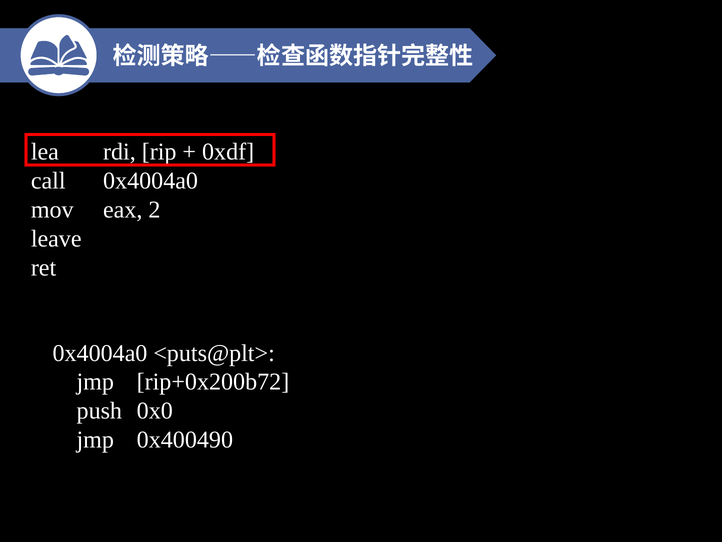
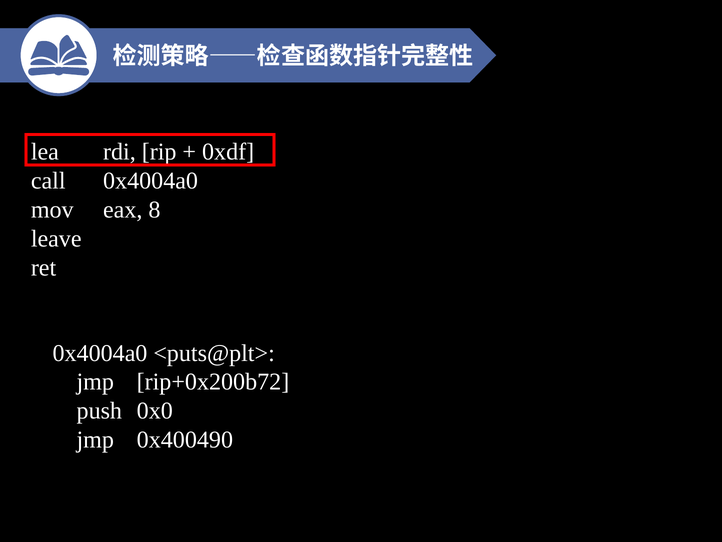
2: 2 -> 8 (154, 210)
